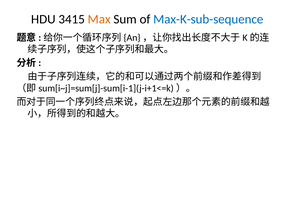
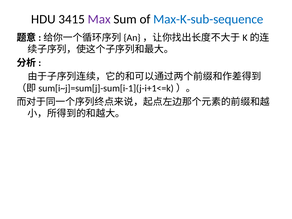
Max colour: orange -> purple (99, 19)
